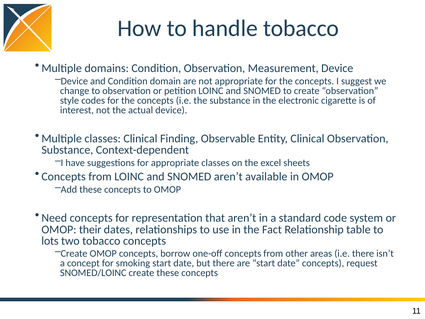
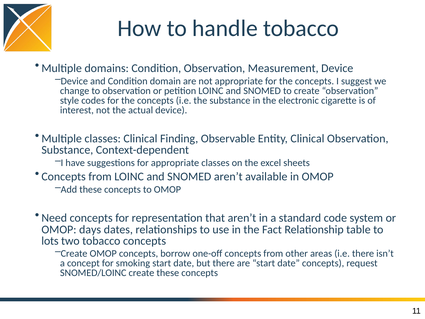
their: their -> days (90, 229)
